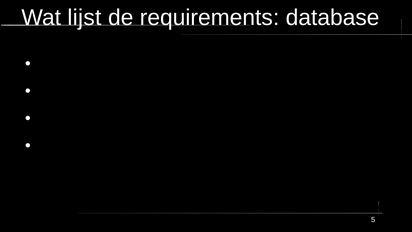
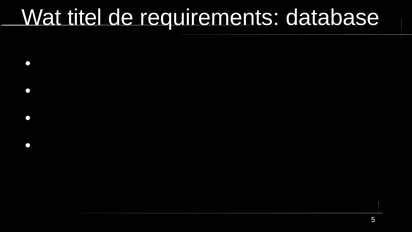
lijst: lijst -> titel (85, 18)
